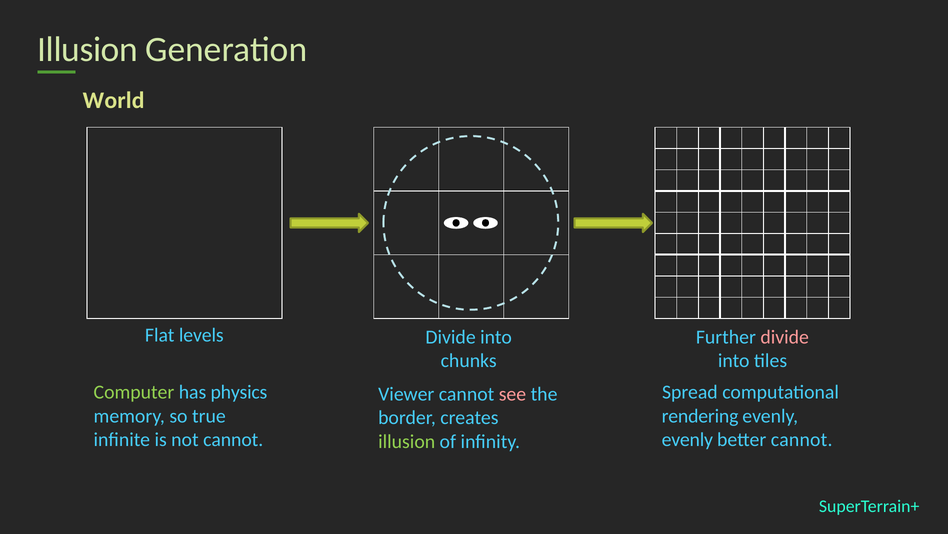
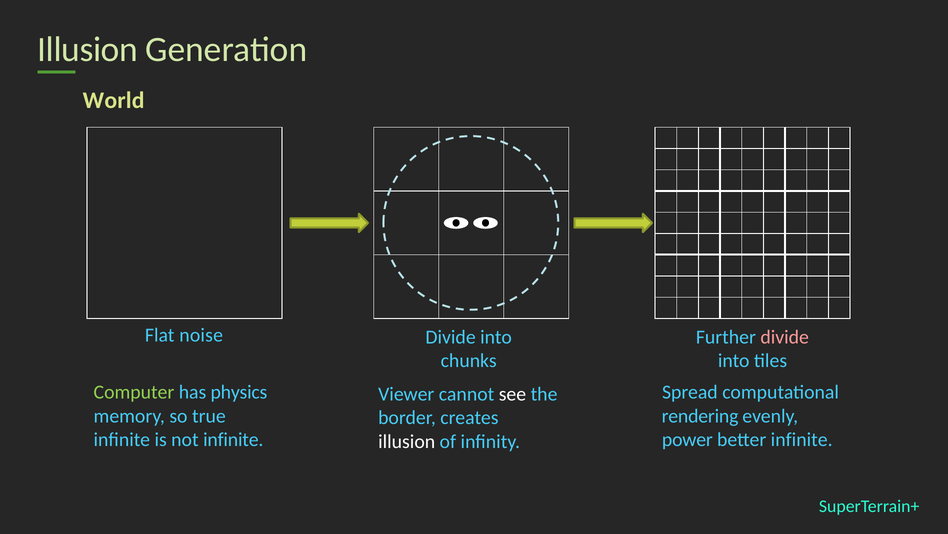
levels: levels -> noise (201, 335)
see colour: pink -> white (512, 393)
not cannot: cannot -> infinite (233, 439)
evenly: evenly -> power (687, 439)
better cannot: cannot -> infinite (802, 439)
illusion colour: light green -> white (407, 441)
